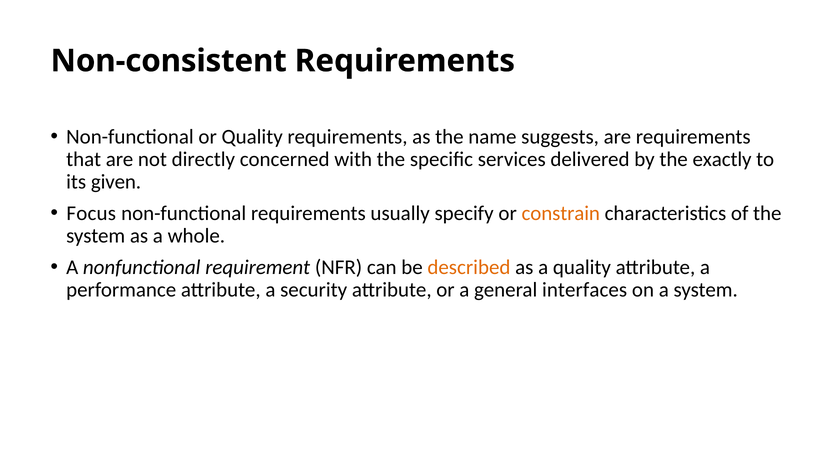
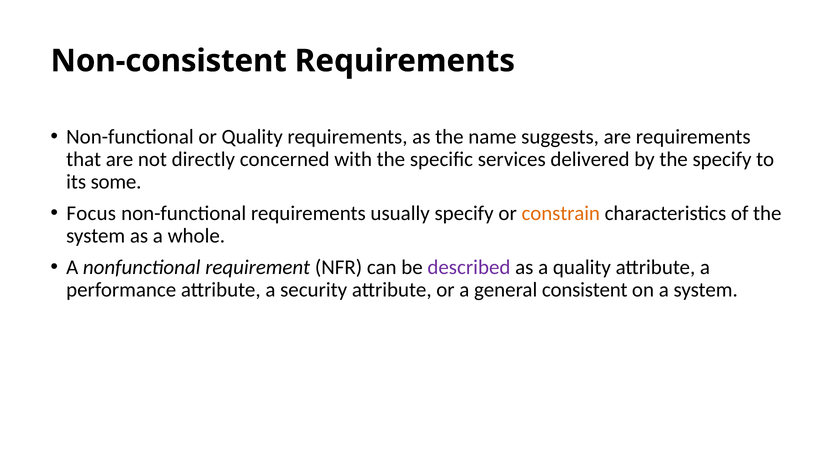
the exactly: exactly -> specify (722, 160)
given: given -> some (116, 182)
described colour: orange -> purple (469, 267)
interfaces: interfaces -> consistent (585, 290)
